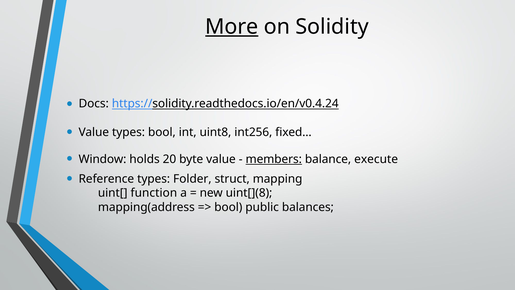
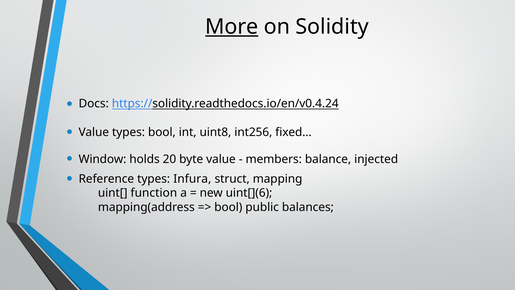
members underline: present -> none (274, 159)
execute: execute -> injected (376, 159)
Folder: Folder -> Infura (192, 179)
uint[](8: uint[](8 -> uint[](6 (249, 193)
